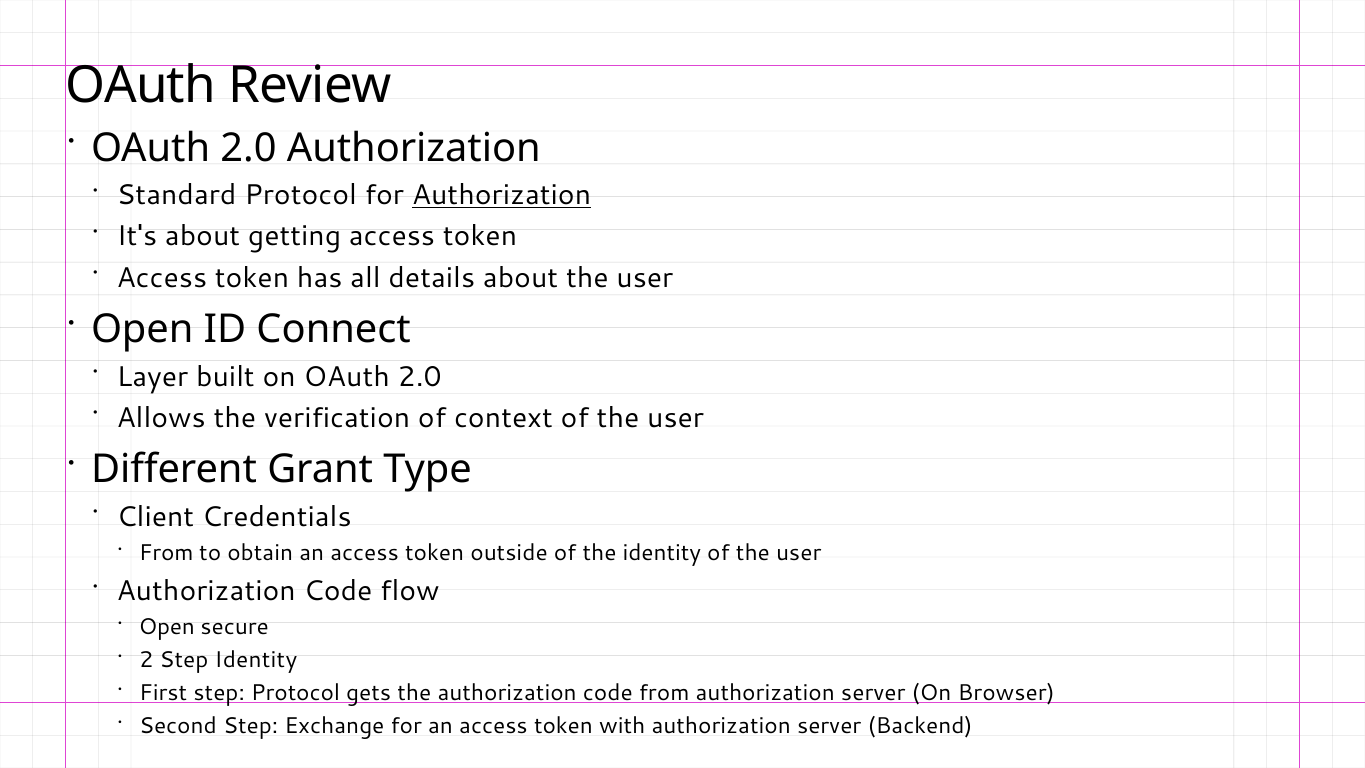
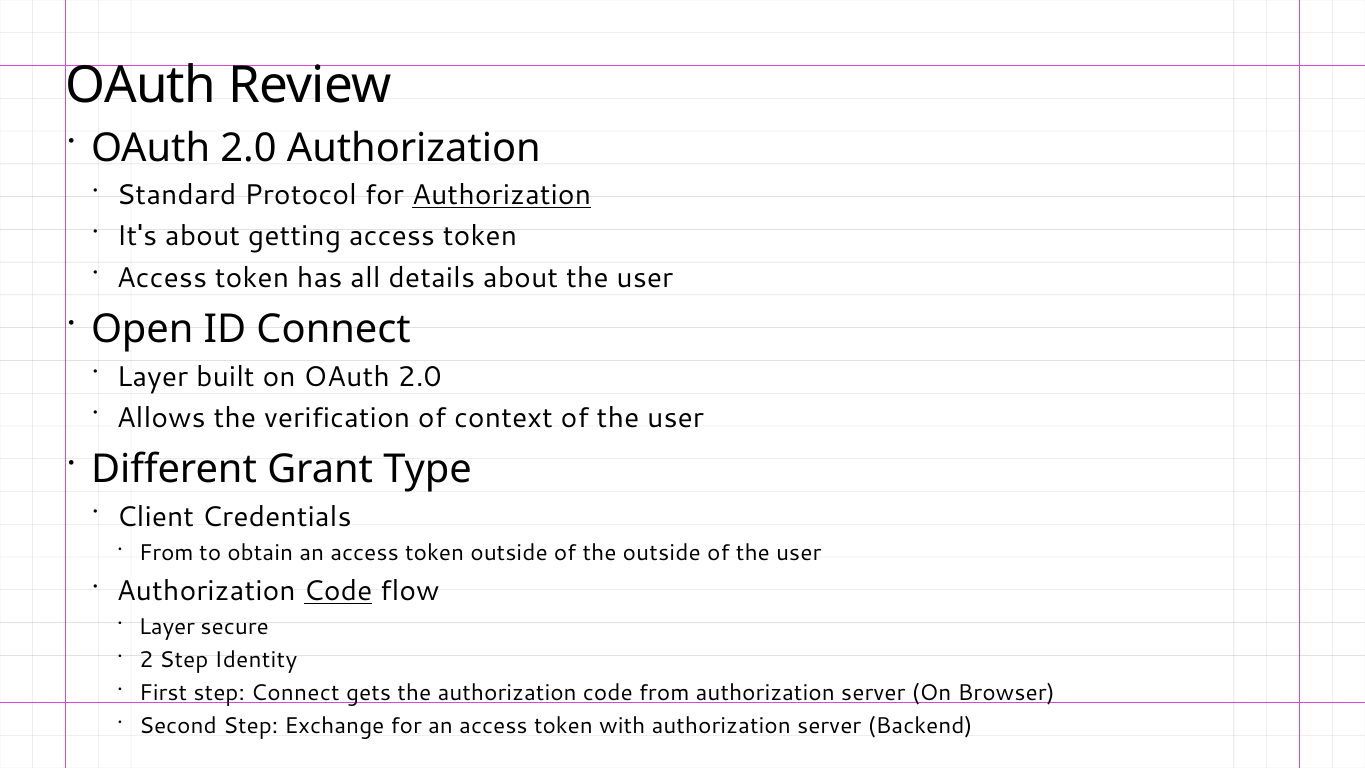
the identity: identity -> outside (662, 553)
Code underline: none -> present (338, 591)
Open: Open -> Layer (167, 627)
step Protocol: Protocol -> Connect (295, 693)
